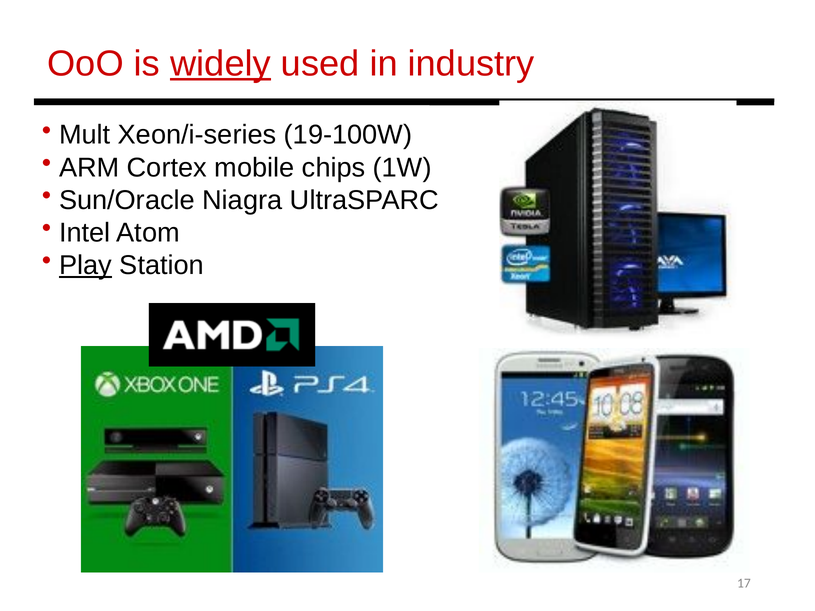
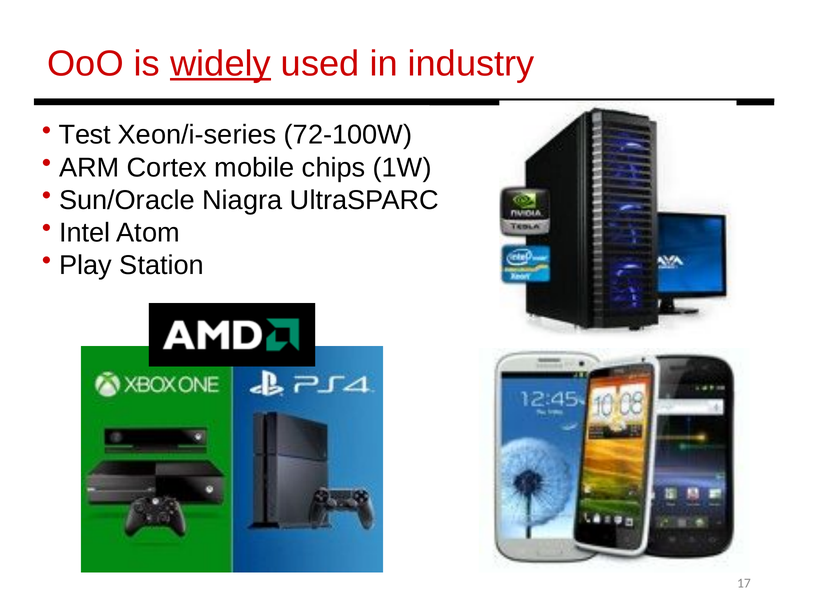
Mult: Mult -> Test (85, 135)
19-100W: 19-100W -> 72-100W (348, 135)
Play underline: present -> none (85, 265)
